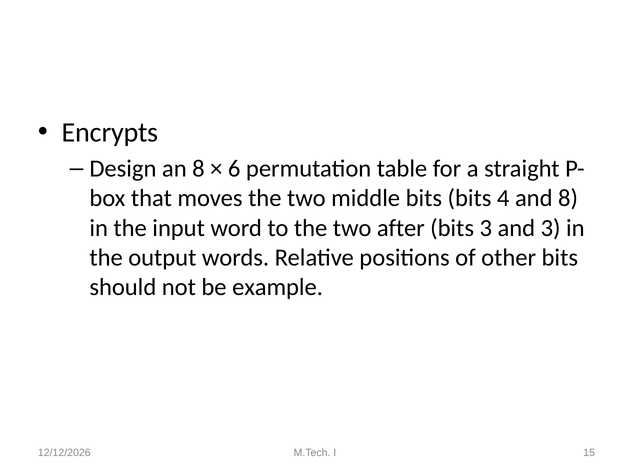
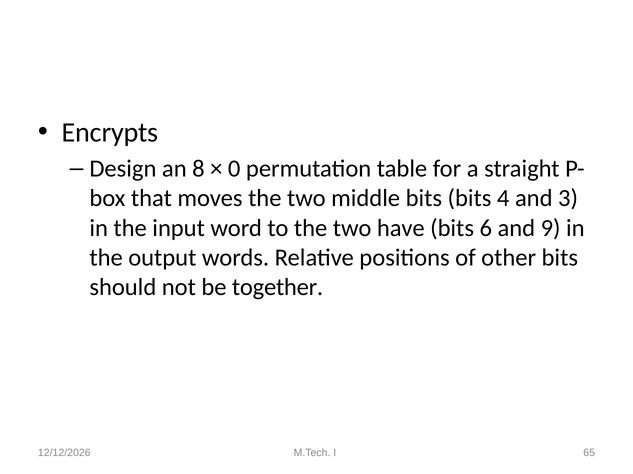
6: 6 -> 0 (234, 169)
and 8: 8 -> 3 (568, 199)
after: after -> have (401, 228)
bits 3: 3 -> 6 (486, 228)
and 3: 3 -> 9 (551, 228)
example: example -> together (278, 287)
15: 15 -> 65 (589, 453)
